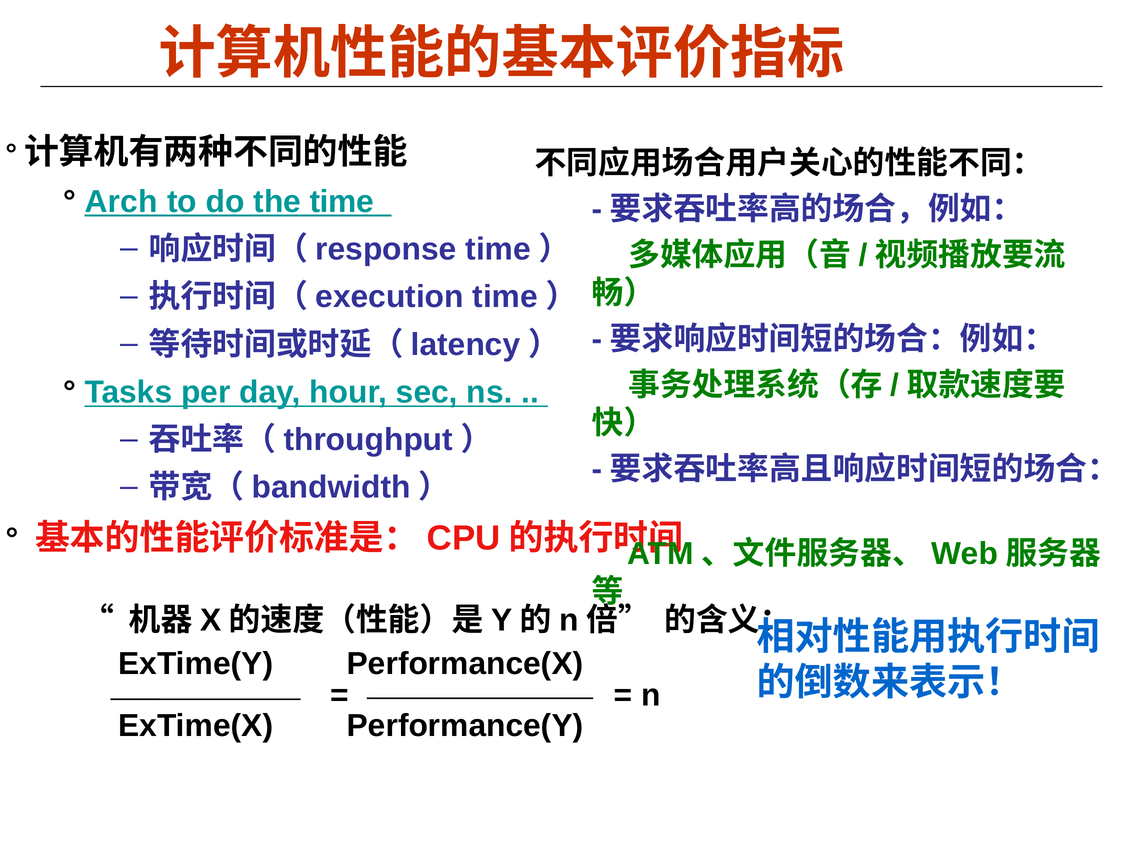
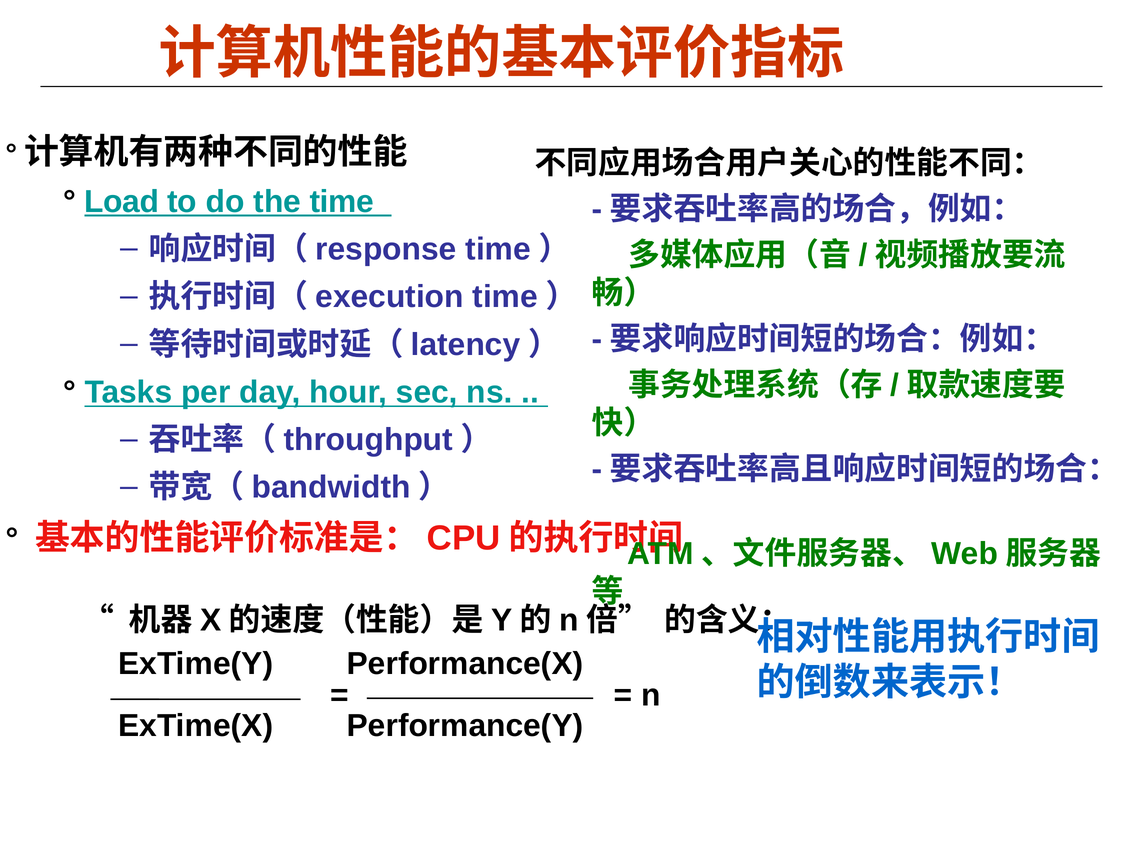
Arch: Arch -> Load (121, 202)
